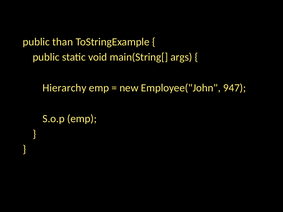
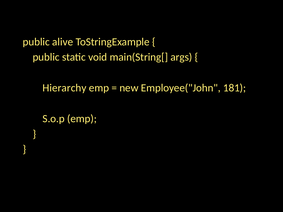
than: than -> alive (63, 42)
947: 947 -> 181 (235, 88)
